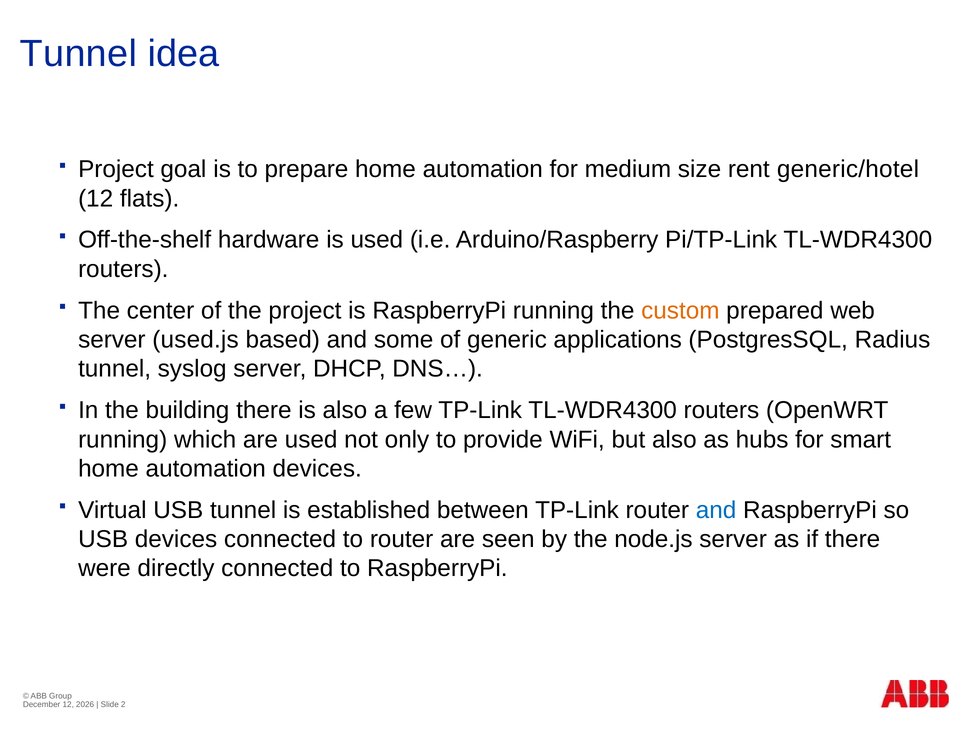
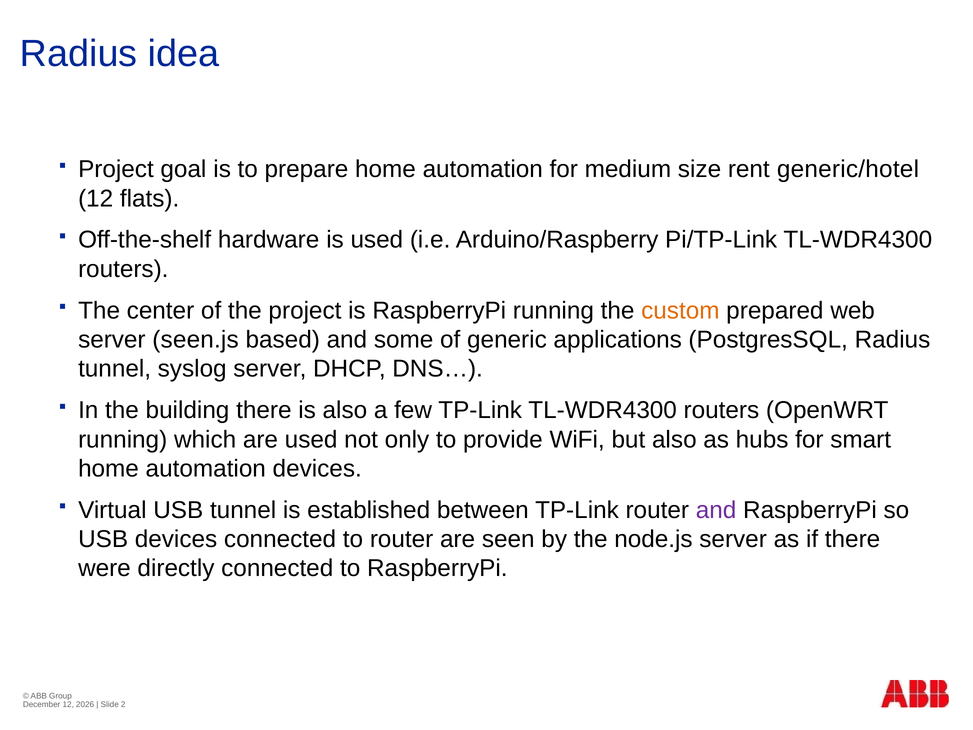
Tunnel: Tunnel -> Radius (79, 54)
used.js: used.js -> seen.js (196, 340)
and colour: blue -> purple (716, 510)
